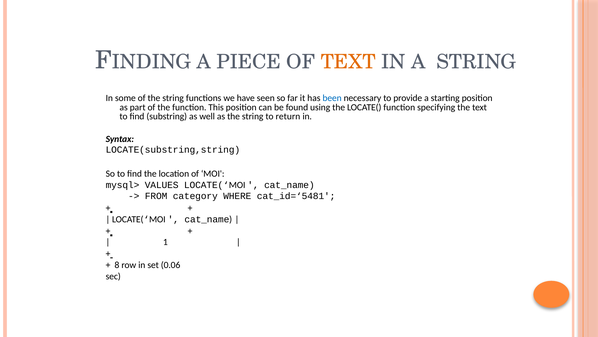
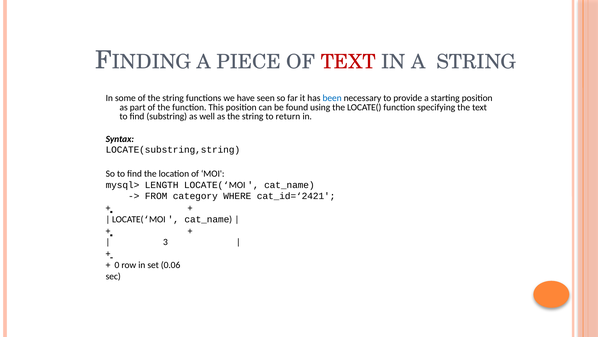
TEXT colour: orange -> red (348, 62)
VALUES: VALUES -> LENGTH (162, 185)
cat_id=‘5481: cat_id=‘5481 -> cat_id=‘2421 (296, 196)
1: 1 -> 3 (165, 242)
8: 8 -> 0 (117, 265)
